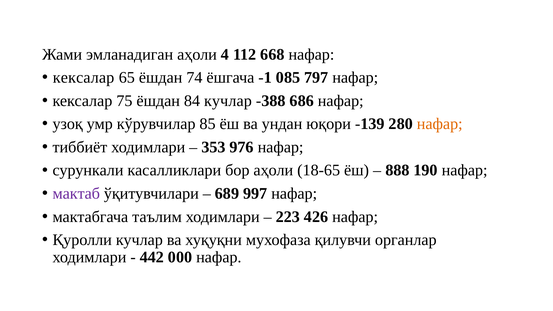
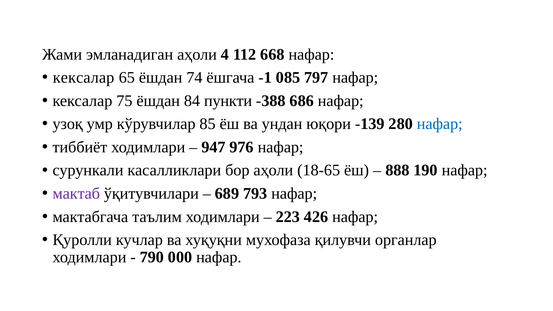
84 кучлар: кучлар -> пункти (228, 101)
нафар colour: orange -> blue (440, 124)
353: 353 -> 947 (213, 147)
997: 997 -> 793 (255, 194)
442: 442 -> 790 (152, 257)
